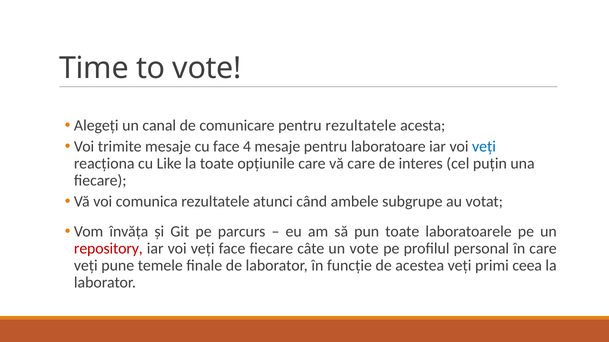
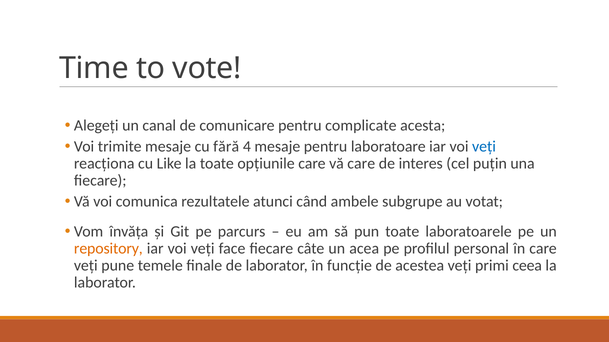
pentru rezultatele: rezultatele -> complicate (361, 126)
cu face: face -> fără (226, 147)
repository colour: red -> orange (108, 249)
un vote: vote -> acea (364, 249)
